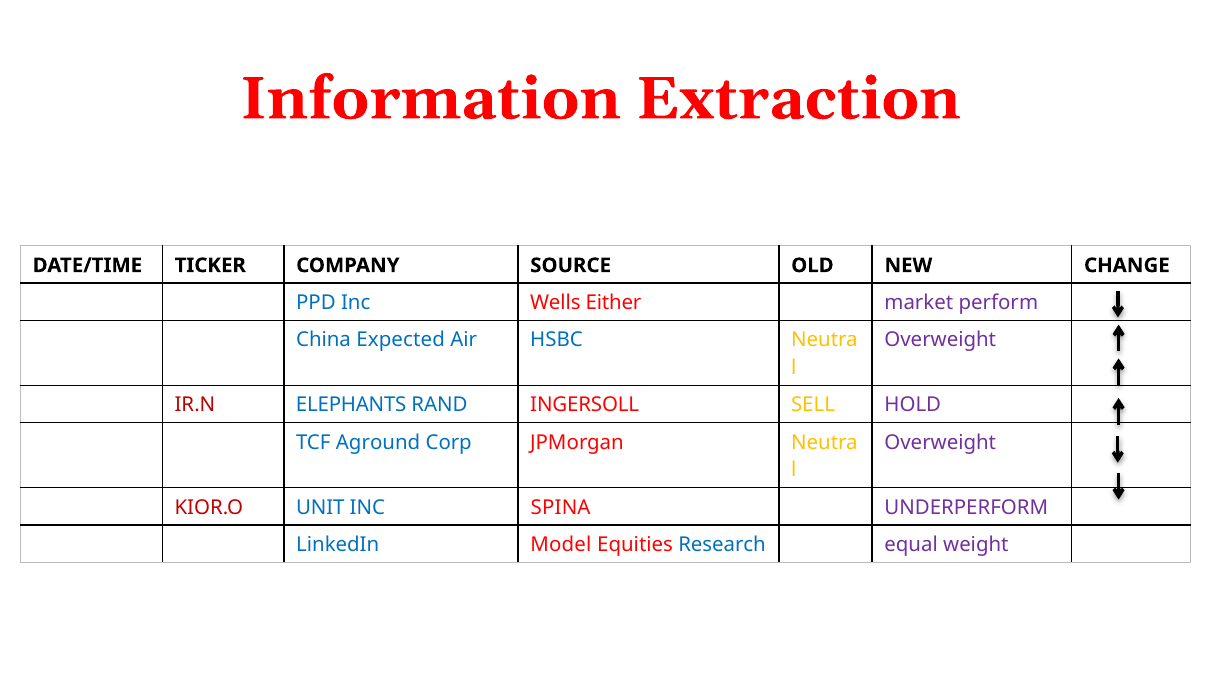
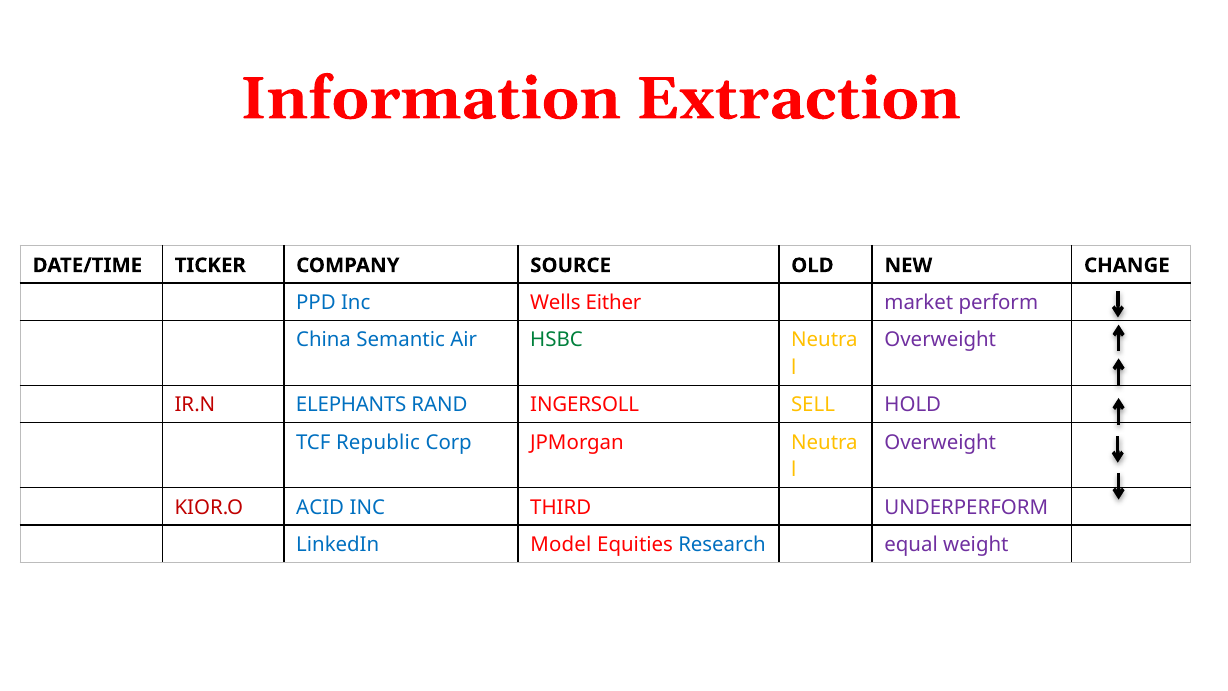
Expected: Expected -> Semantic (401, 340)
HSBC colour: blue -> green (557, 340)
Aground: Aground -> Republic (378, 442)
UNIT: UNIT -> ACID (320, 507)
SPINA: SPINA -> THIRD (561, 507)
